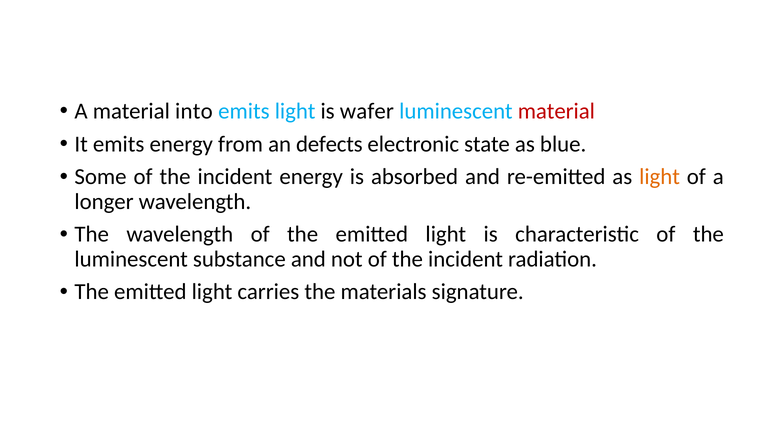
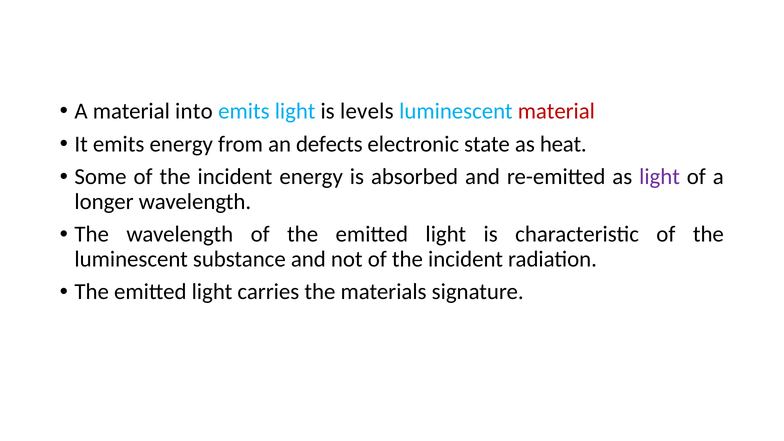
wafer: wafer -> levels (367, 111)
blue: blue -> heat (563, 144)
light colour: orange -> purple (660, 177)
